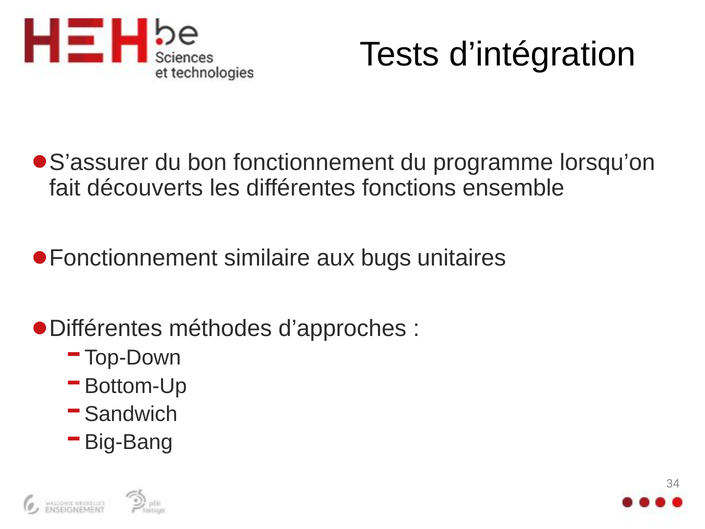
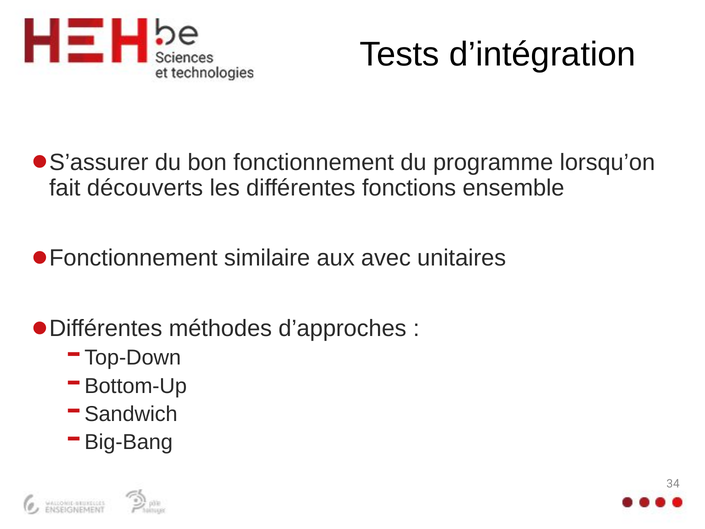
bugs: bugs -> avec (386, 258)
